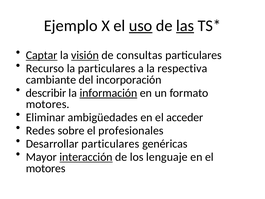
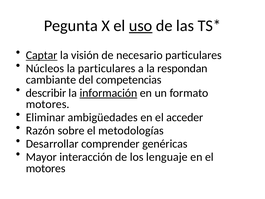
Ejemplo: Ejemplo -> Pegunta (71, 26)
las underline: present -> none (185, 26)
visión underline: present -> none (85, 55)
consultas: consultas -> necesario (139, 55)
Recurso: Recurso -> Núcleos (45, 68)
respectiva: respectiva -> respondan (182, 68)
incorporación: incorporación -> competencias (129, 80)
Redes: Redes -> Razón (40, 130)
profesionales: profesionales -> metodologías (131, 130)
Desarrollar particulares: particulares -> comprender (110, 144)
interacción underline: present -> none (86, 157)
